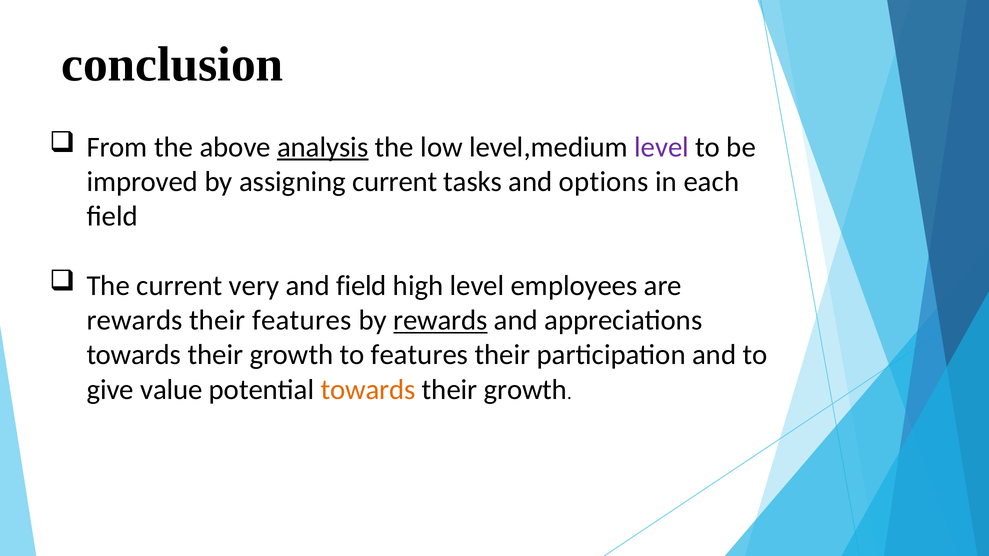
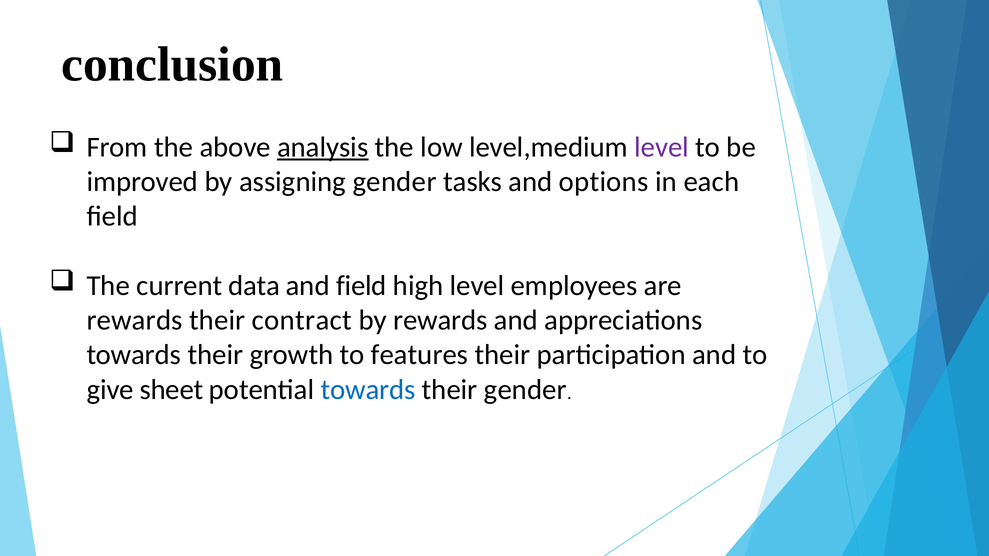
assigning current: current -> gender (395, 182)
very: very -> data (254, 286)
their features: features -> contract (302, 320)
rewards underline: present -> none (441, 320)
value: value -> sheet (171, 390)
towards colour: orange -> blue (368, 390)
growth: growth -> gender (525, 390)
